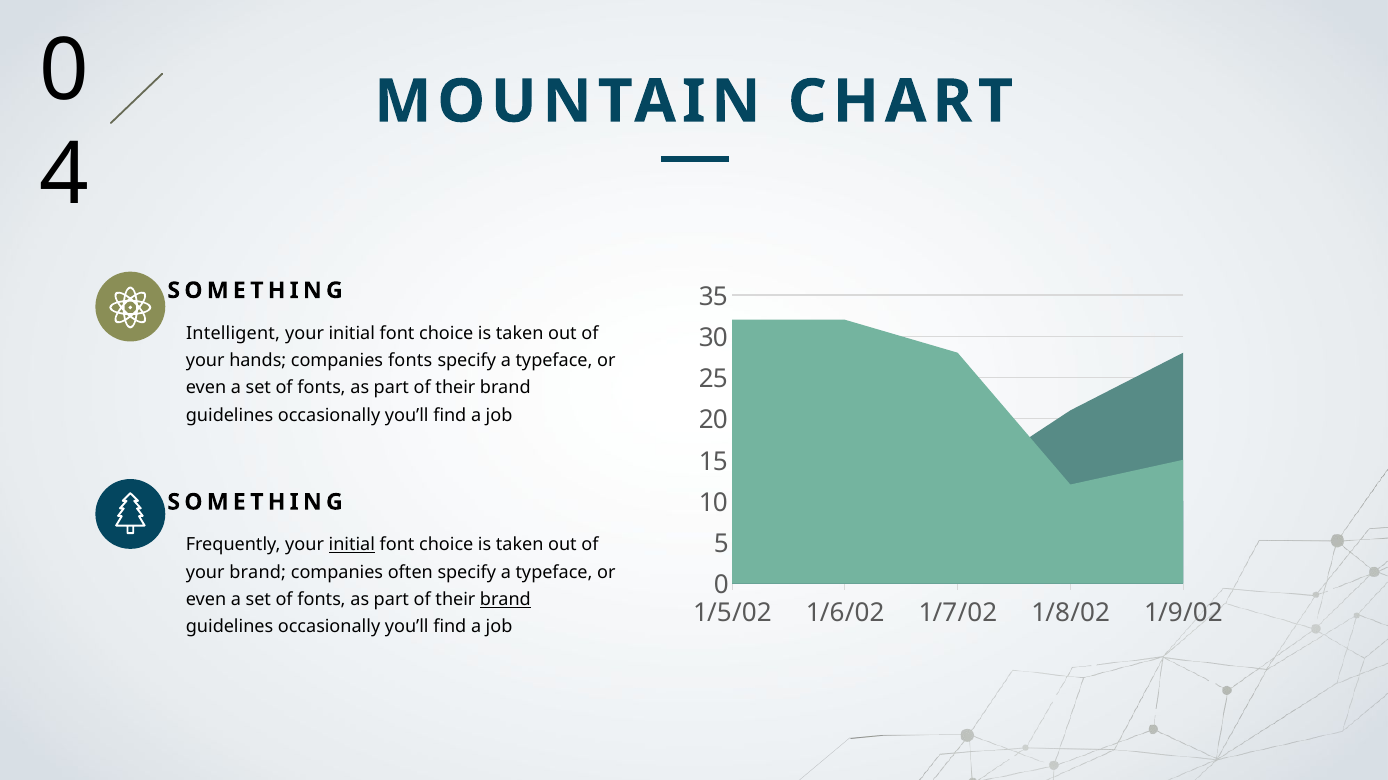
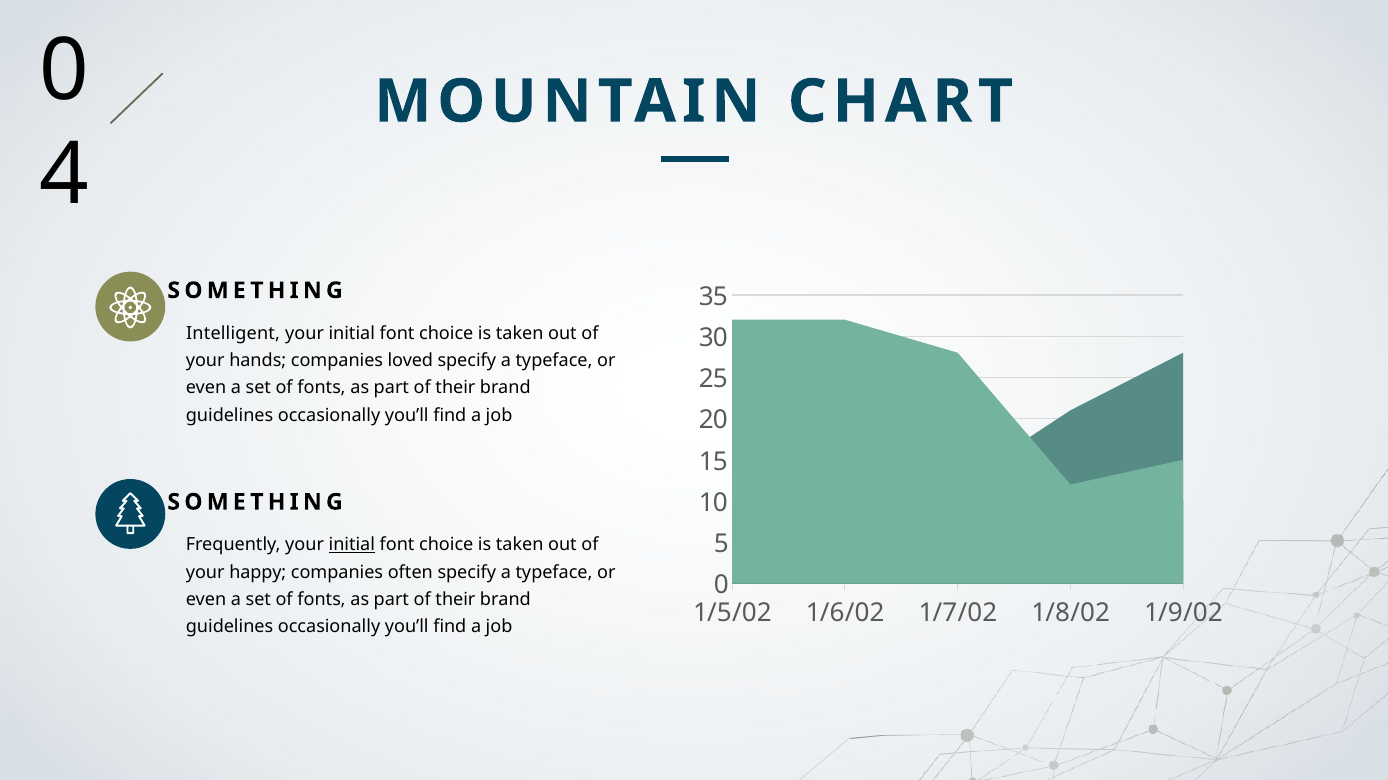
companies fonts: fonts -> loved (410, 361)
your brand: brand -> happy (258, 573)
brand underline: present -> none (505, 600)
